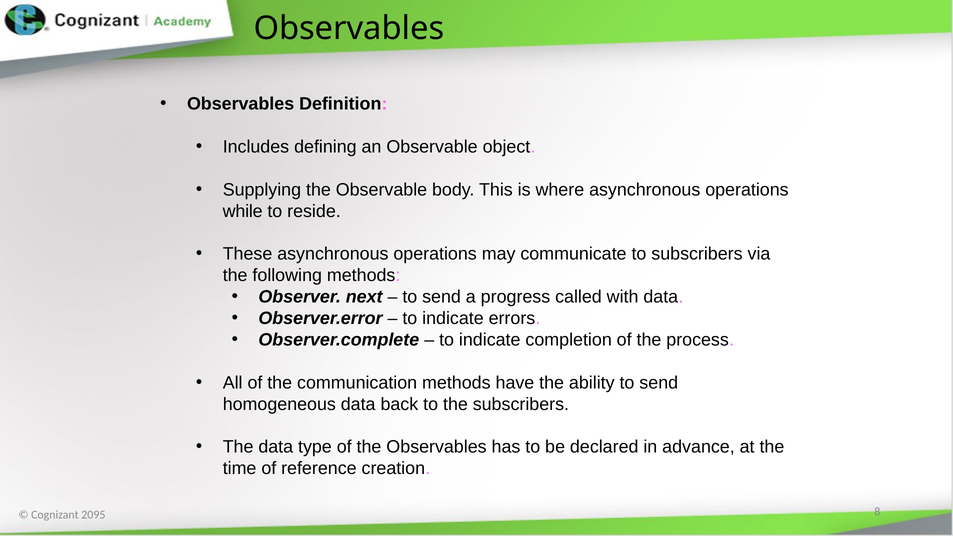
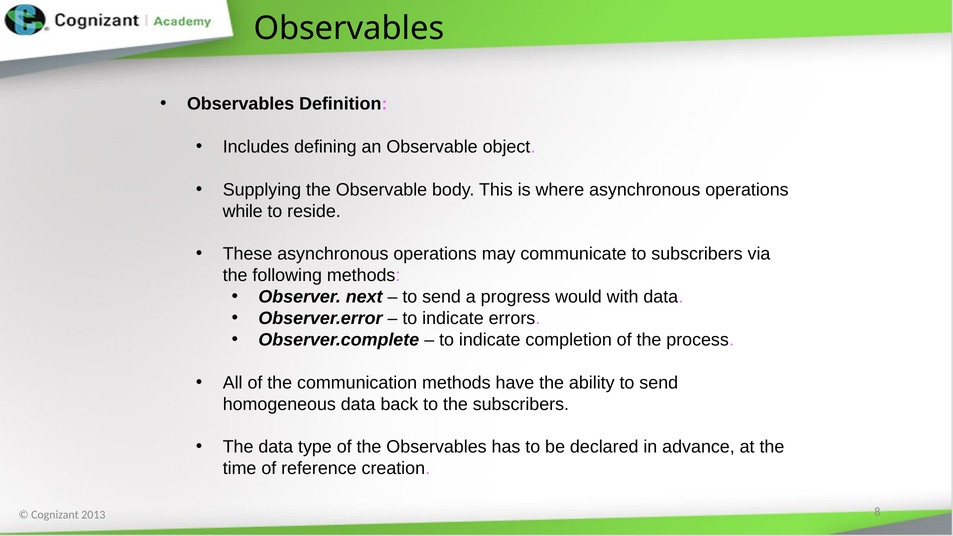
called: called -> would (578, 297)
2095: 2095 -> 2013 (93, 515)
